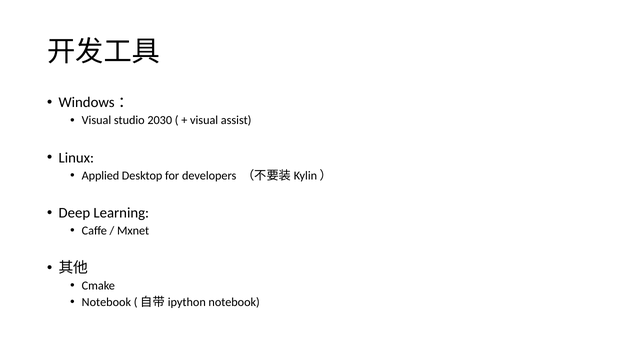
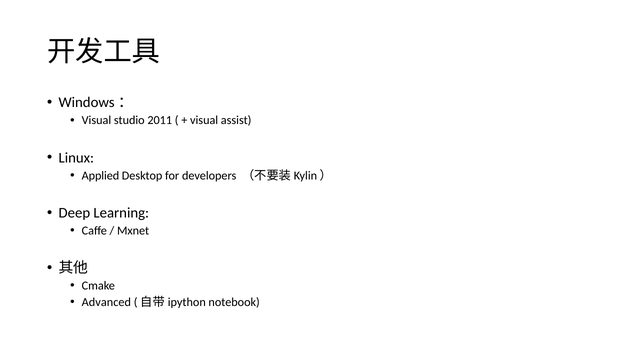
2030: 2030 -> 2011 (160, 120)
Notebook: Notebook -> Advanced (106, 302)
